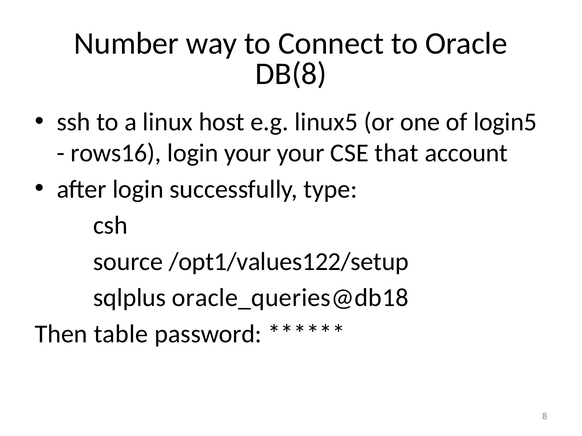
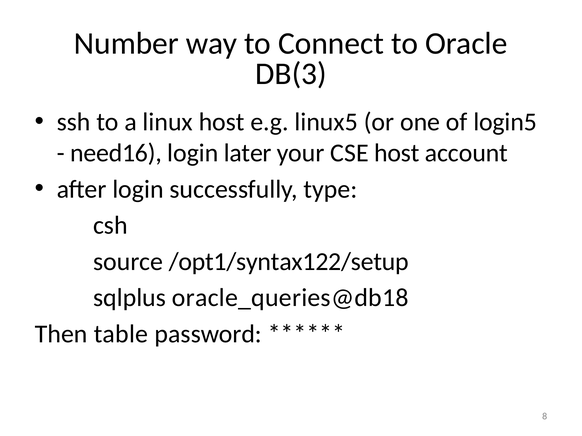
DB(8: DB(8 -> DB(3 (291, 74)
rows16: rows16 -> need16 (116, 153)
login your: your -> later (248, 153)
CSE that: that -> host (397, 153)
/opt1/values122/setup: /opt1/values122/setup -> /opt1/syntax122/setup (289, 262)
